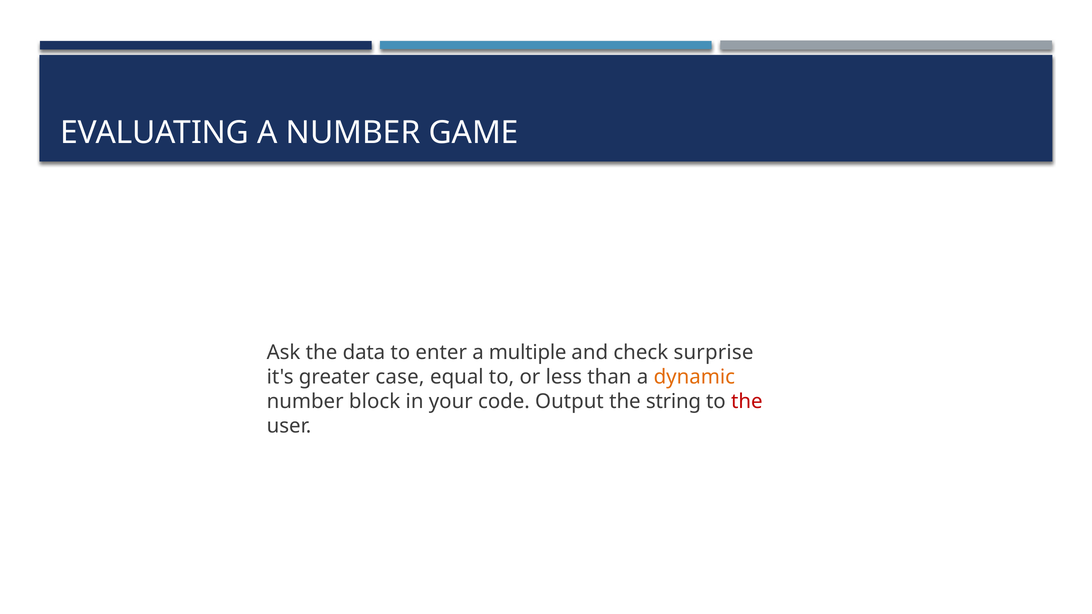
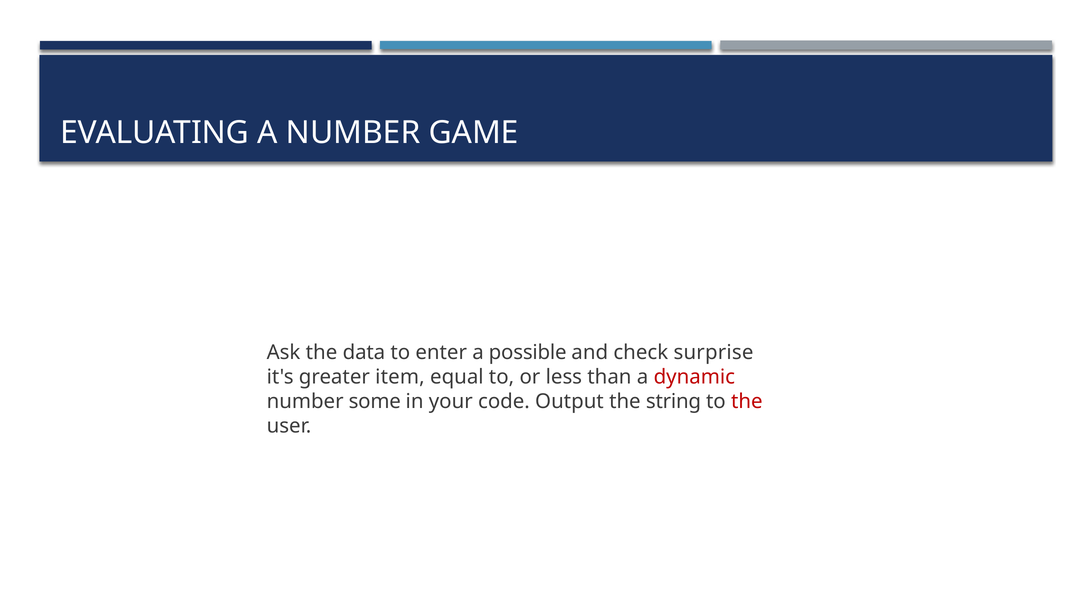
multiple: multiple -> possible (528, 353)
case: case -> item (400, 377)
dynamic colour: orange -> red (694, 377)
block: block -> some (375, 402)
